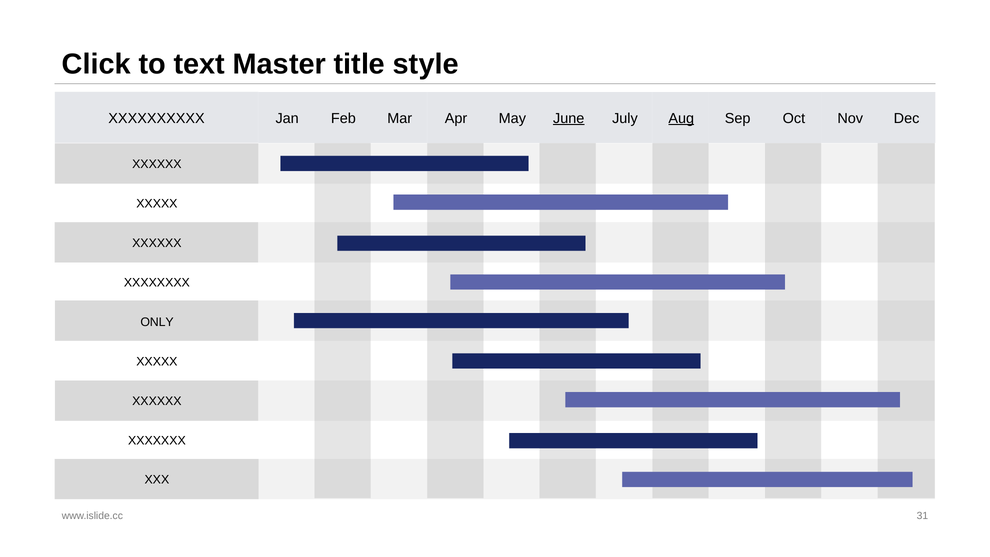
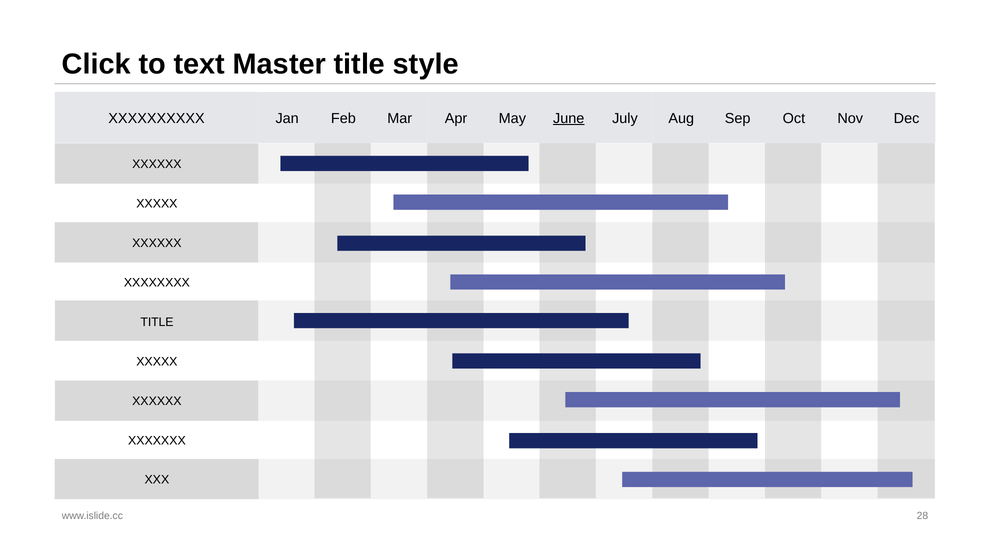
Aug underline: present -> none (681, 118)
ONLY: ONLY -> TITLE (157, 322)
31: 31 -> 28 (922, 516)
